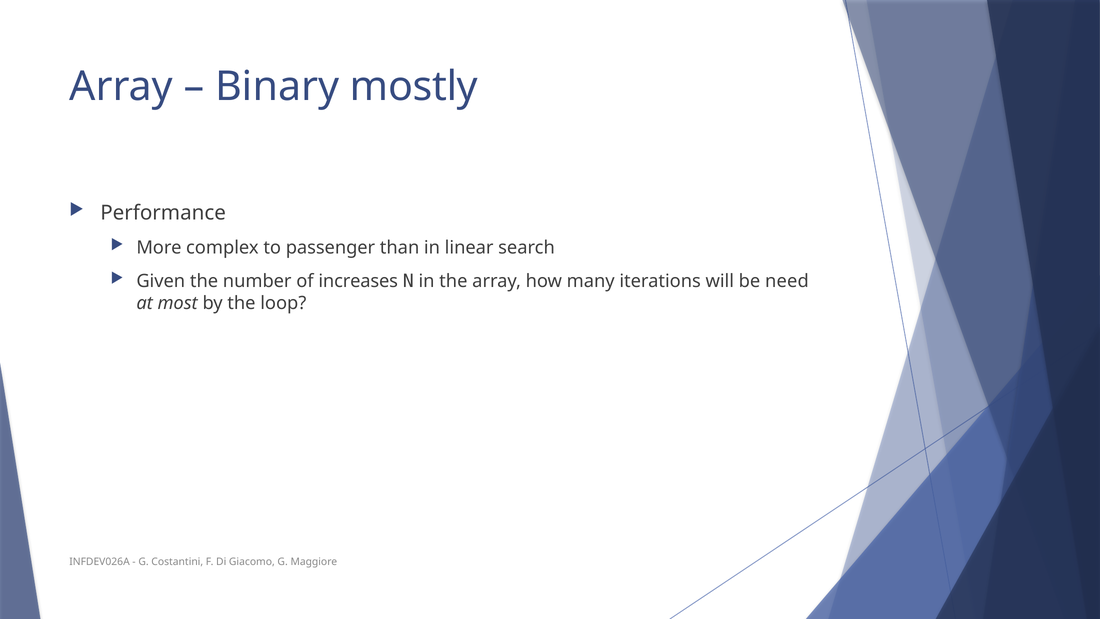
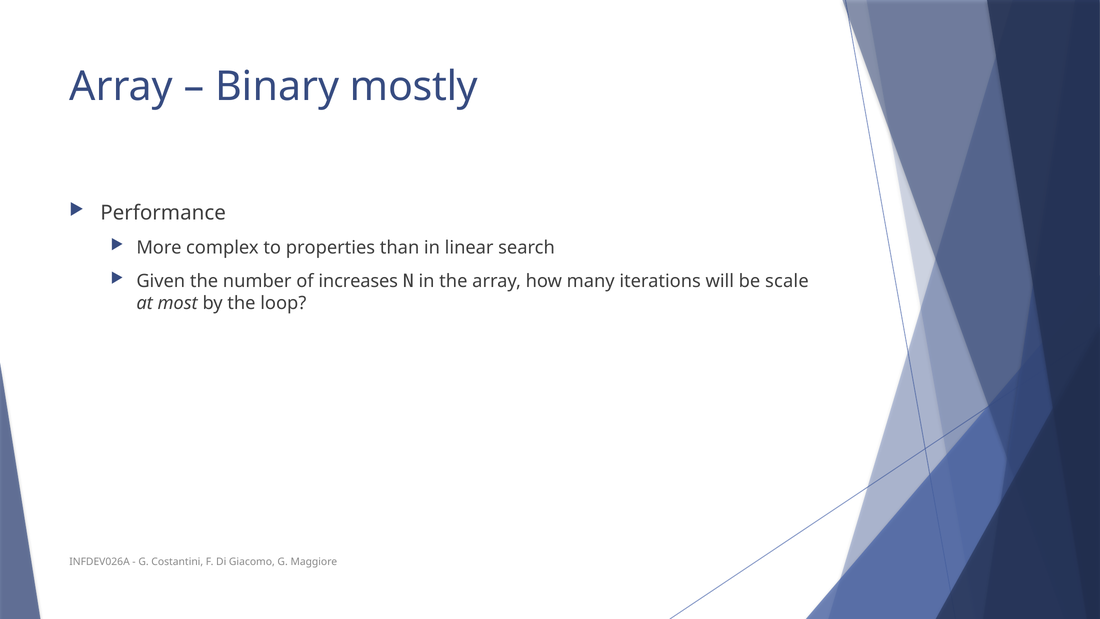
passenger: passenger -> properties (330, 248)
need: need -> scale (787, 281)
